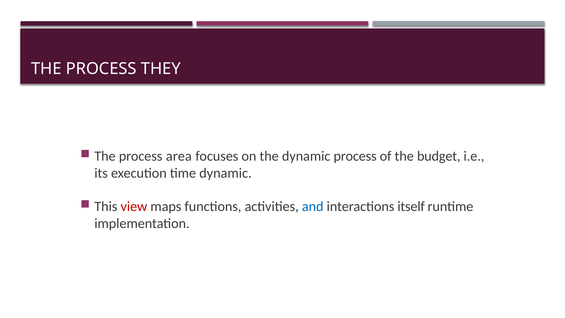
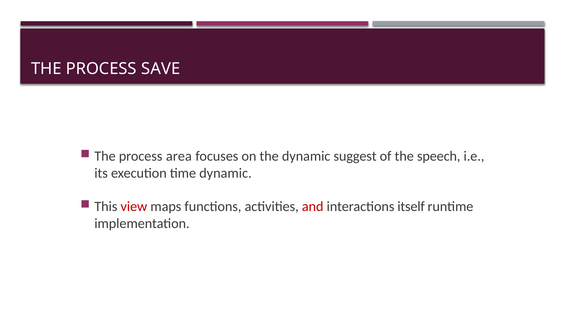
THEY: THEY -> SAVE (161, 69)
dynamic process: process -> suggest (355, 156)
budget: budget -> speech (439, 156)
and colour: blue -> red (313, 207)
